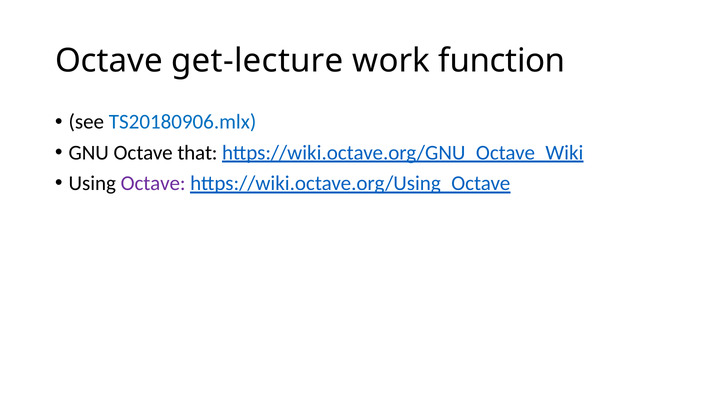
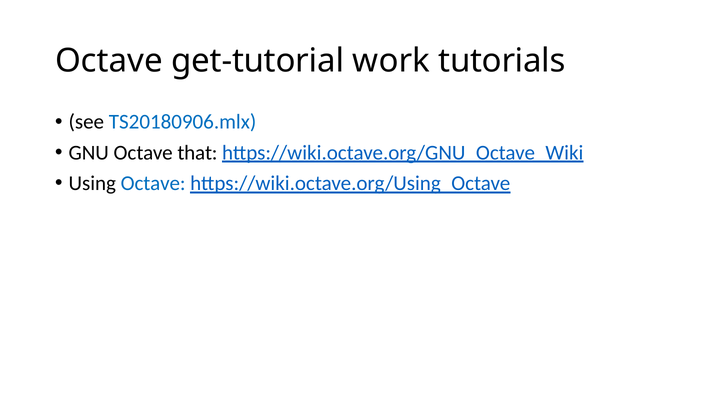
get-lecture: get-lecture -> get-tutorial (258, 61)
function: function -> tutorials (502, 61)
Octave colour: purple -> blue (153, 183)
